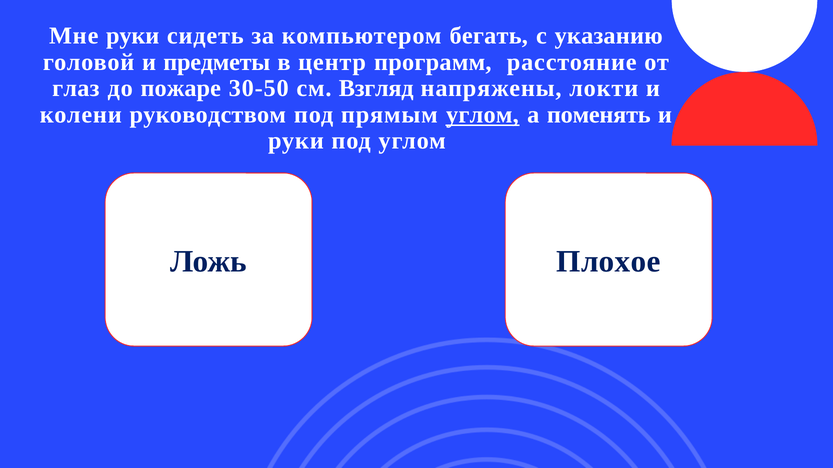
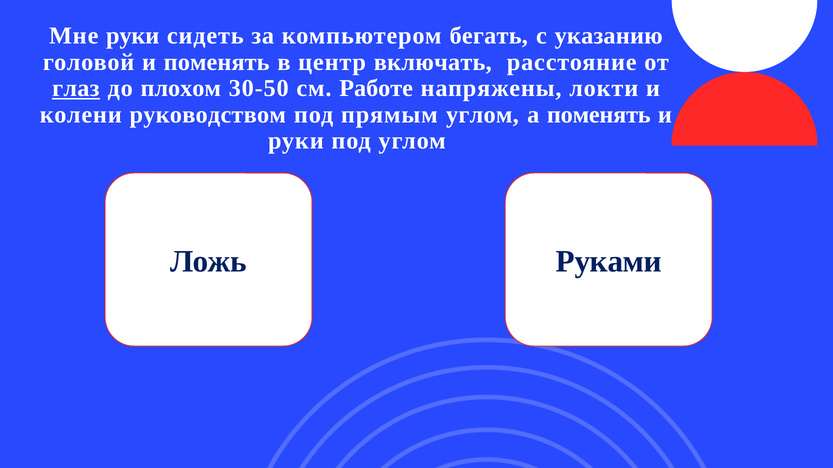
и предметы: предметы -> поменять (217, 62)
программ: программ -> включать (433, 62)
глаз underline: none -> present (76, 89)
пожаре: пожаре -> плохом (181, 89)
Взгляд: Взгляд -> Работе (376, 89)
углом underline: present -> none (482, 115)
Плохое: Плохое -> Руками (609, 262)
